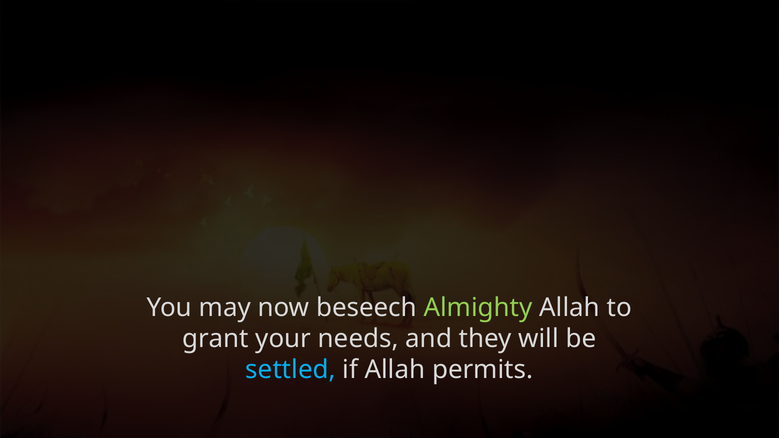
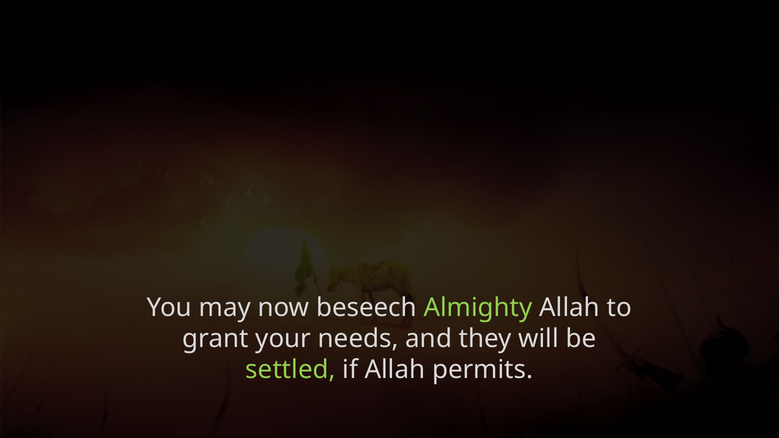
settled colour: light blue -> light green (291, 370)
